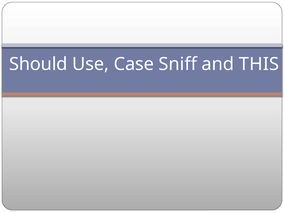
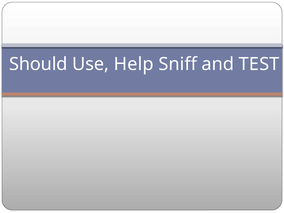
Case: Case -> Help (134, 64)
THIS: THIS -> TEST (259, 64)
